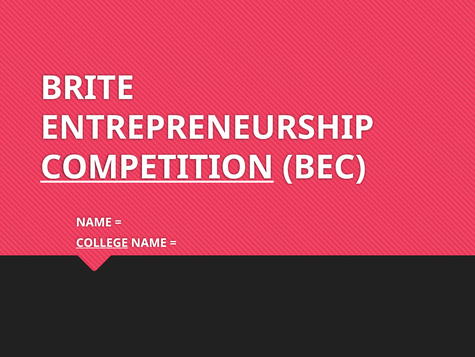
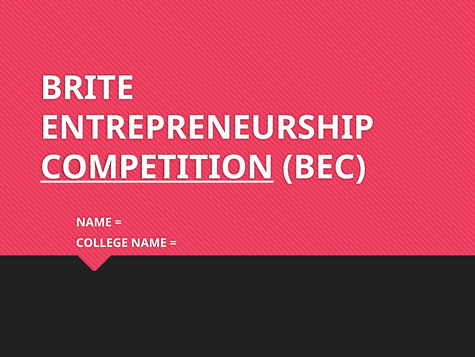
COLLEGE underline: present -> none (102, 242)
